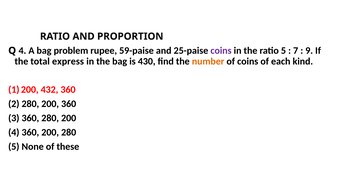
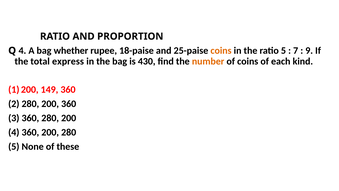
problem: problem -> whether (71, 51)
59-paise: 59-paise -> 18-paise (136, 51)
coins colour: purple -> orange (221, 51)
432: 432 -> 149 (50, 90)
